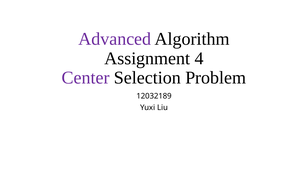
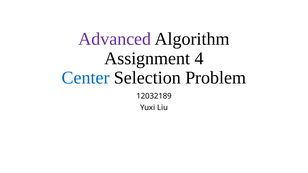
Center colour: purple -> blue (86, 78)
